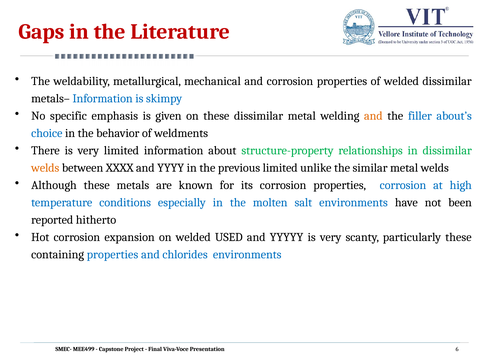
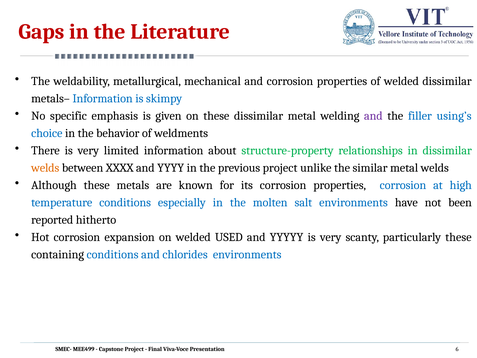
and colour: orange -> purple (373, 116)
about’s: about’s -> using’s (454, 116)
previous limited: limited -> project (280, 168)
containing properties: properties -> conditions (113, 254)
